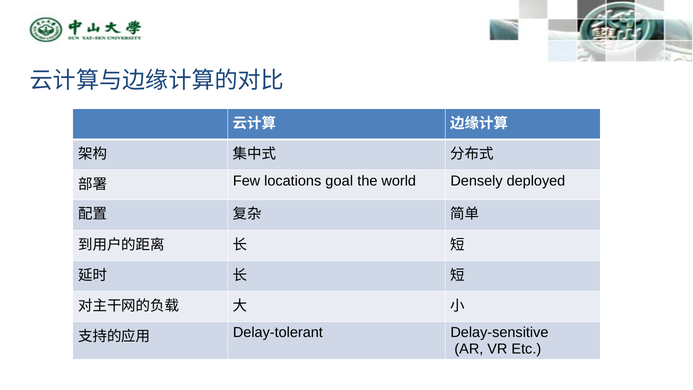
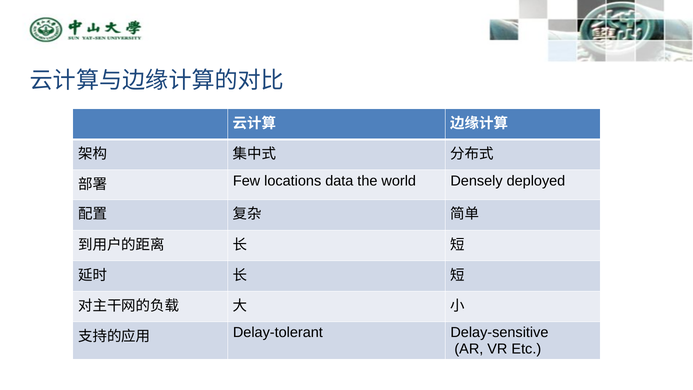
goal: goal -> data (339, 181)
